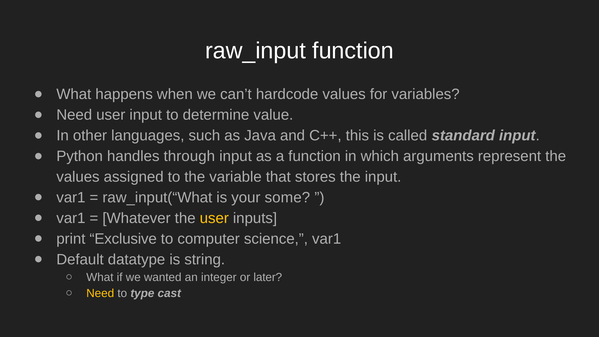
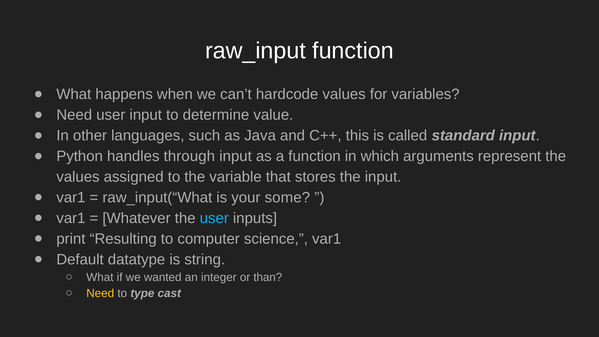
user colour: yellow -> light blue (214, 218)
Exclusive: Exclusive -> Resulting (123, 239)
later: later -> than (268, 277)
